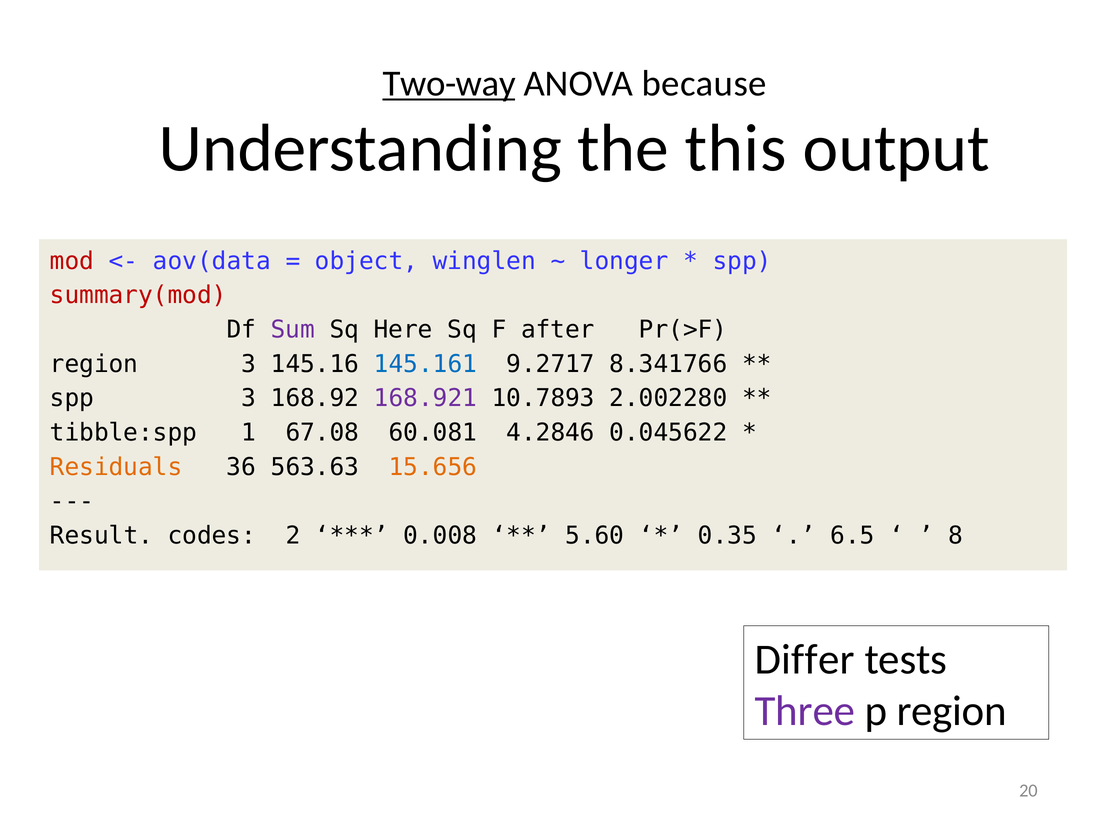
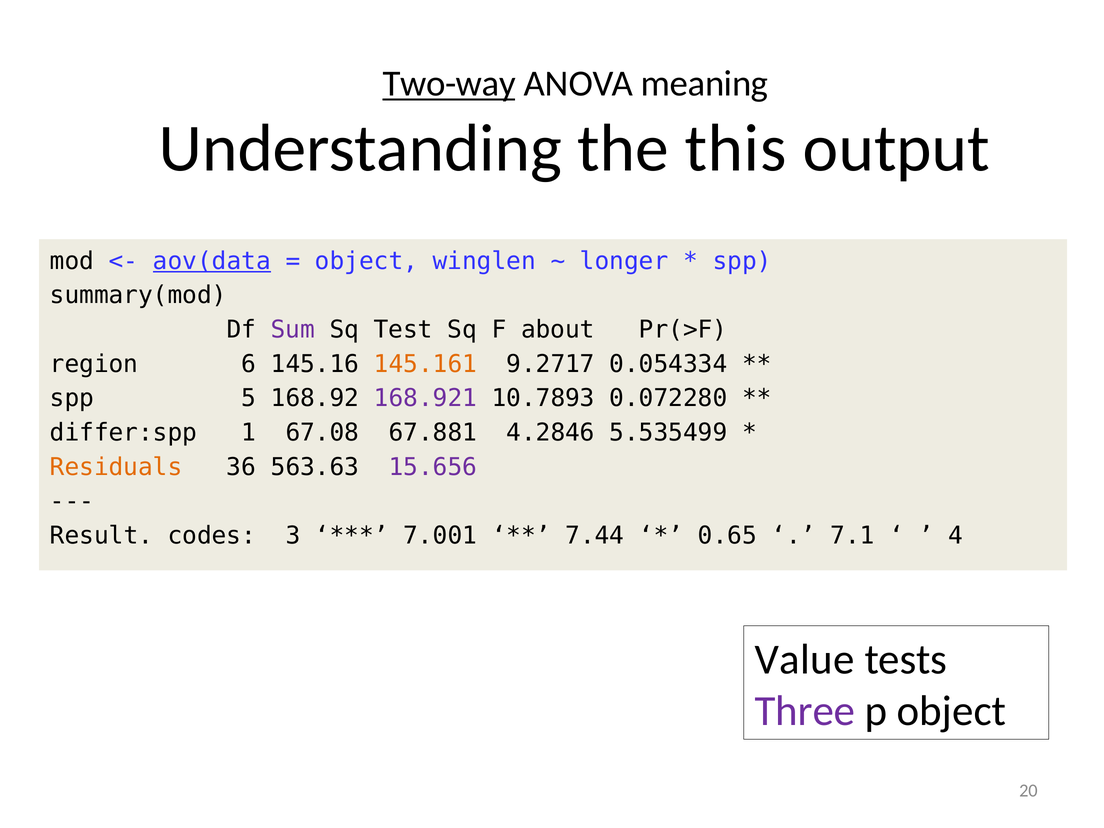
because: because -> meaning (705, 84)
mod colour: red -> black (72, 261)
aov(data underline: none -> present (212, 261)
summary(mod colour: red -> black (138, 295)
Here: Here -> Test (403, 330)
after: after -> about (558, 330)
region 3: 3 -> 6 (249, 364)
145.161 colour: blue -> orange (425, 364)
8.341766: 8.341766 -> 0.054334 (668, 364)
spp 3: 3 -> 5 (249, 398)
2.002280: 2.002280 -> 0.072280 (668, 398)
tibble:spp: tibble:spp -> differ:spp (124, 433)
60.081: 60.081 -> 67.881 (433, 433)
0.045622: 0.045622 -> 5.535499 (668, 433)
15.656 colour: orange -> purple (433, 467)
2: 2 -> 3 (293, 536)
0.008: 0.008 -> 7.001 (440, 536)
5.60: 5.60 -> 7.44 (595, 536)
0.35: 0.35 -> 0.65 (727, 536)
6.5: 6.5 -> 7.1 (852, 536)
8: 8 -> 4 (956, 536)
Differ: Differ -> Value (805, 660)
p region: region -> object (951, 711)
